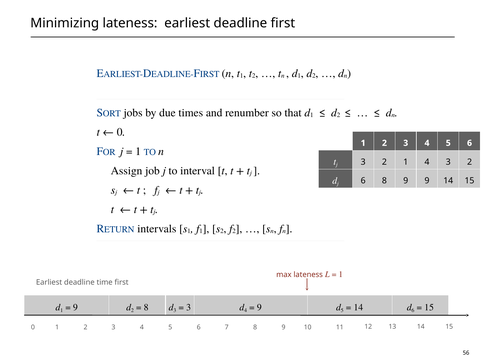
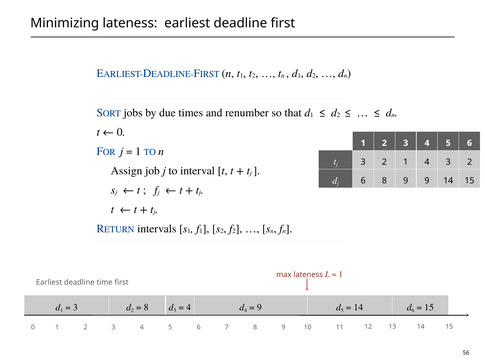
9: 9 -> 3 (75, 307)
3: 3 -> 4 (189, 307)
